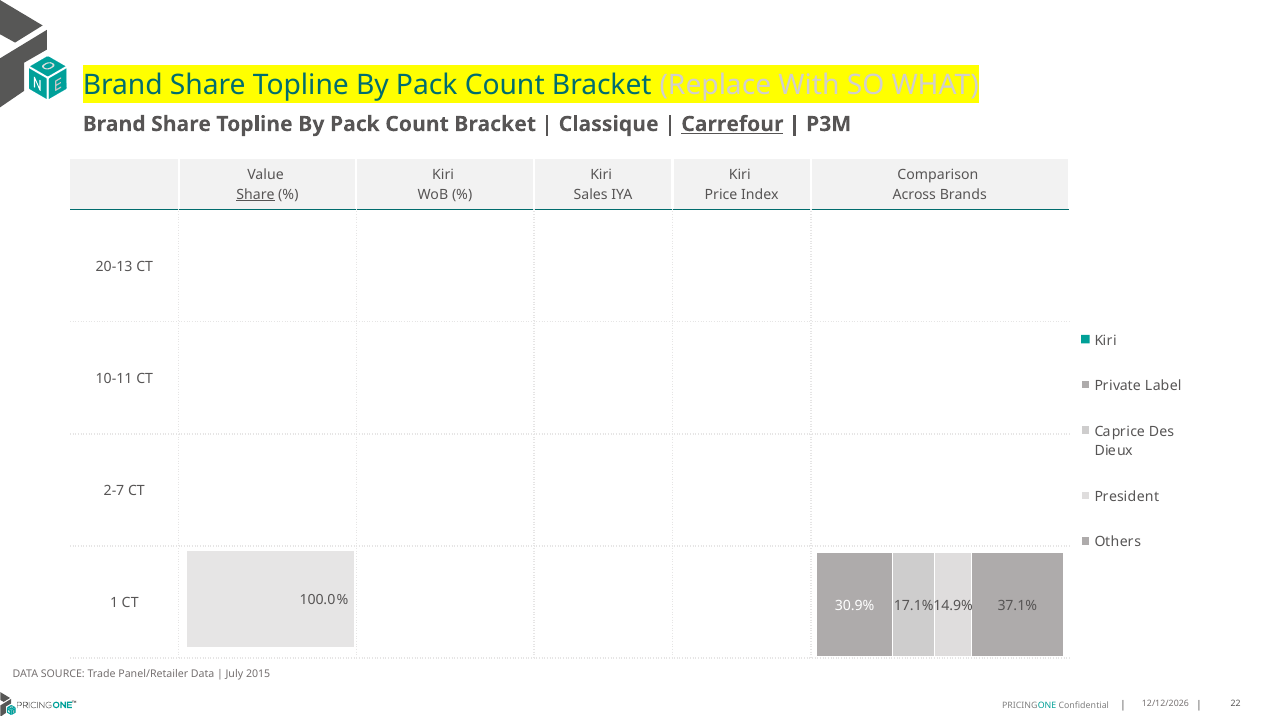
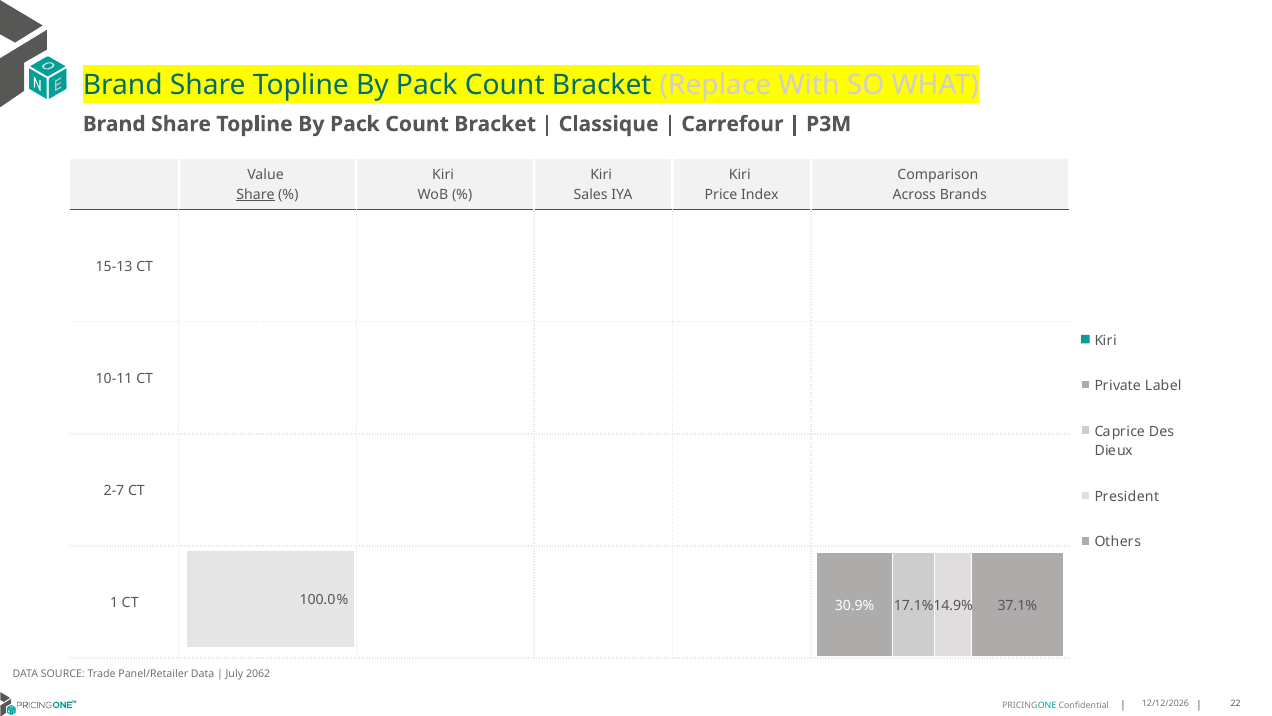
Carrefour underline: present -> none (732, 124)
20-13: 20-13 -> 15-13 (114, 266)
2015: 2015 -> 2062 (258, 674)
